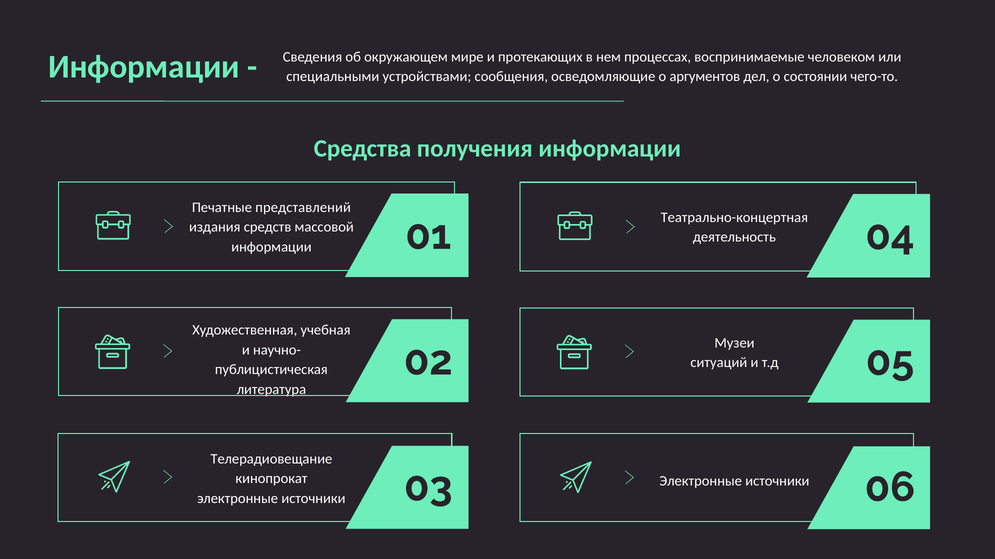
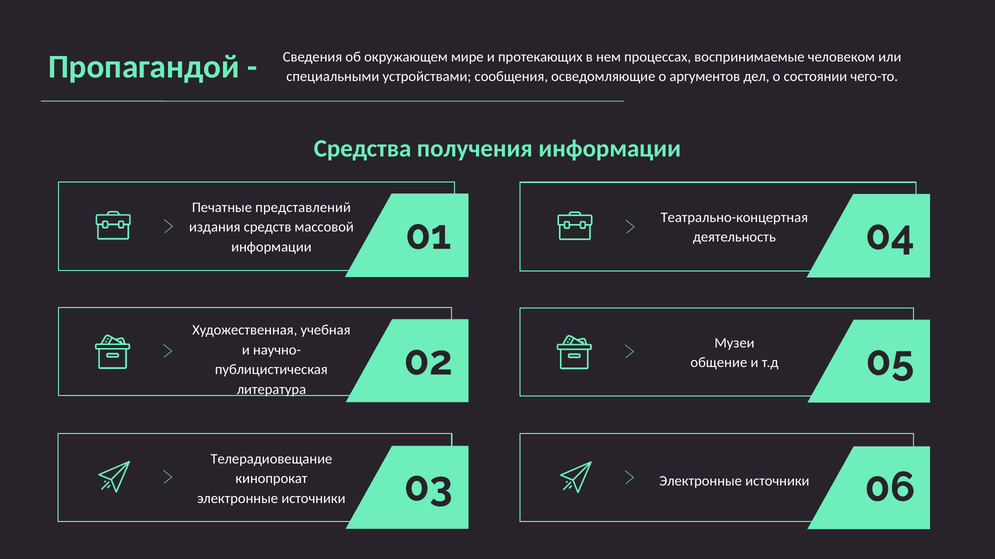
Информации: Информации -> Пропагандой (144, 67)
ситуаций: ситуаций -> общение (719, 363)
